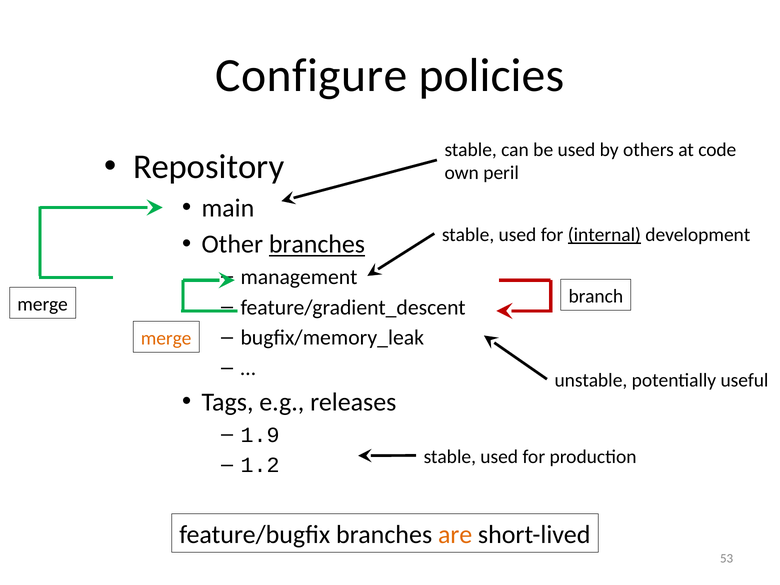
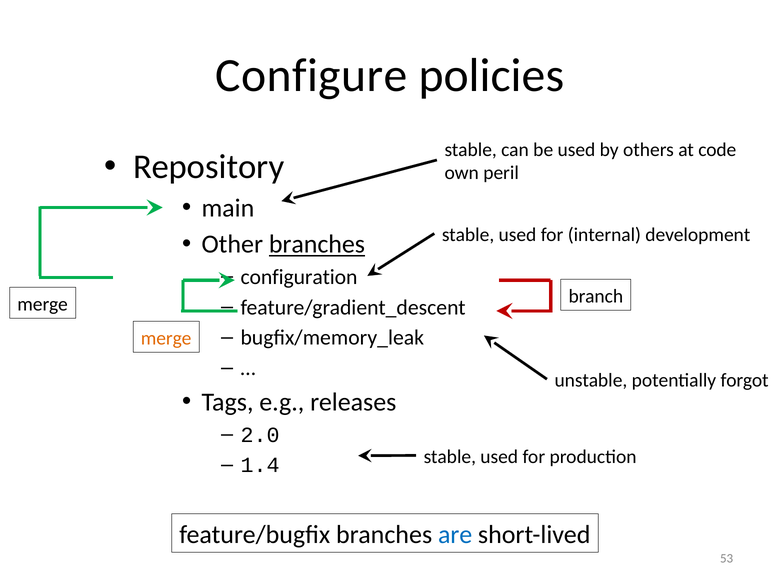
internal underline: present -> none (604, 235)
management: management -> configuration (299, 277)
useful: useful -> forgot (745, 381)
1.9: 1.9 -> 2.0 (260, 435)
1.2: 1.2 -> 1.4 (260, 465)
are colour: orange -> blue (455, 535)
